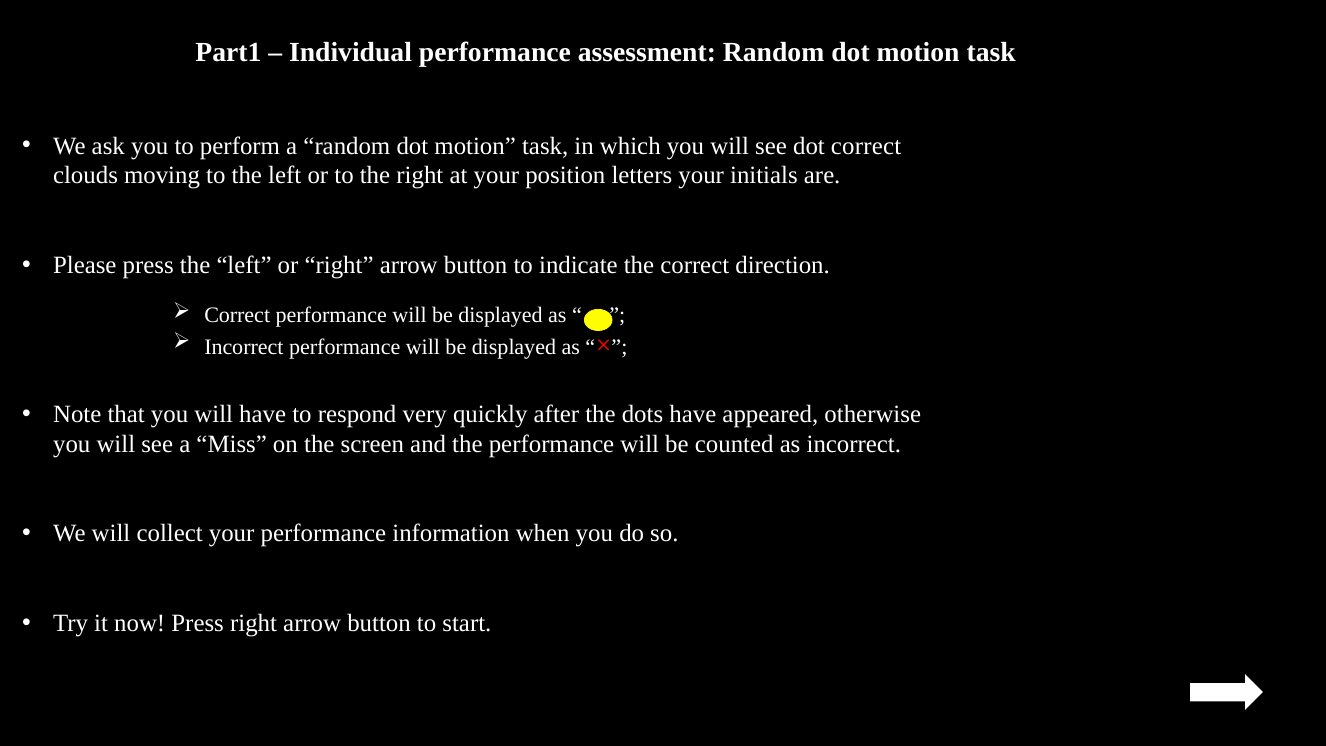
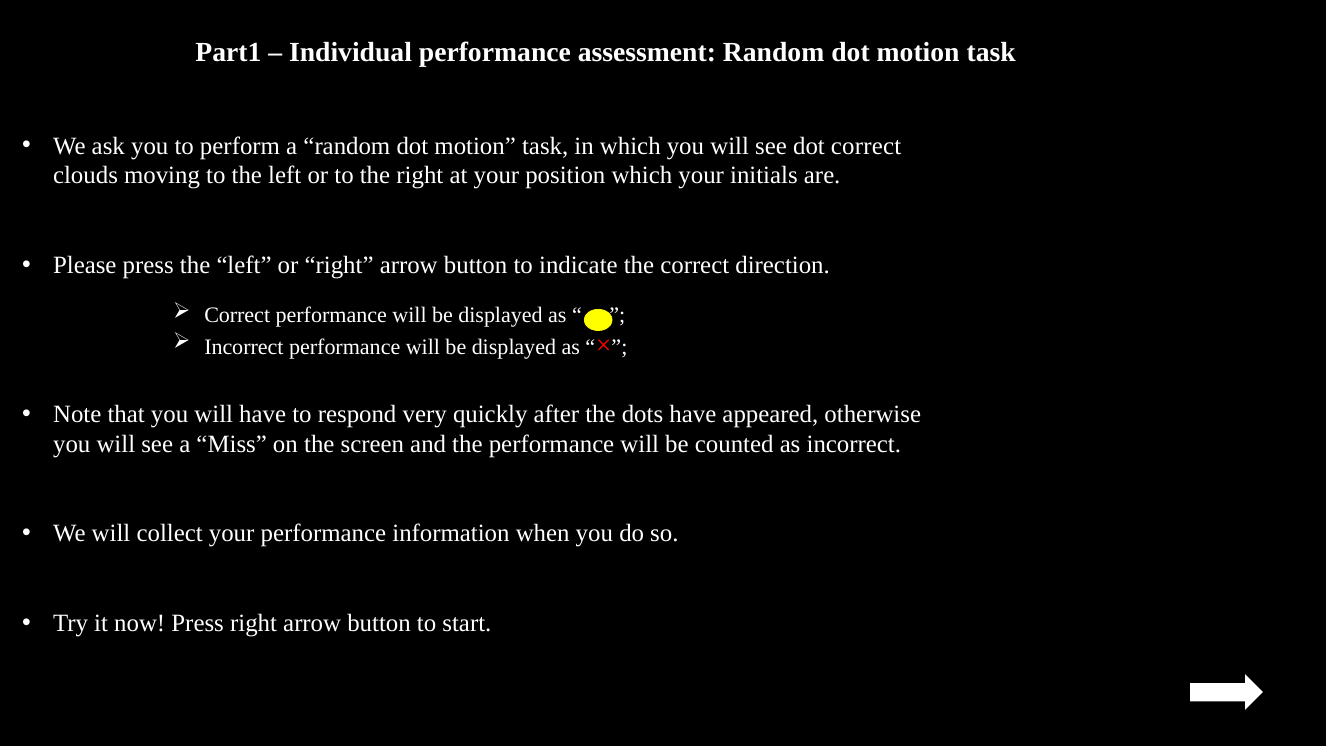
position letters: letters -> which (642, 176)
